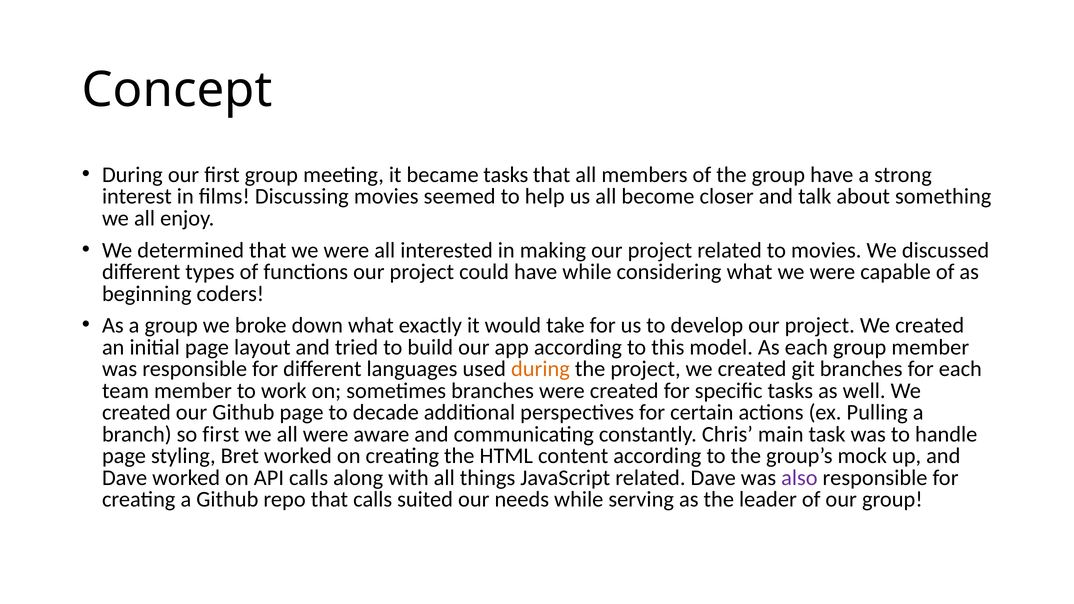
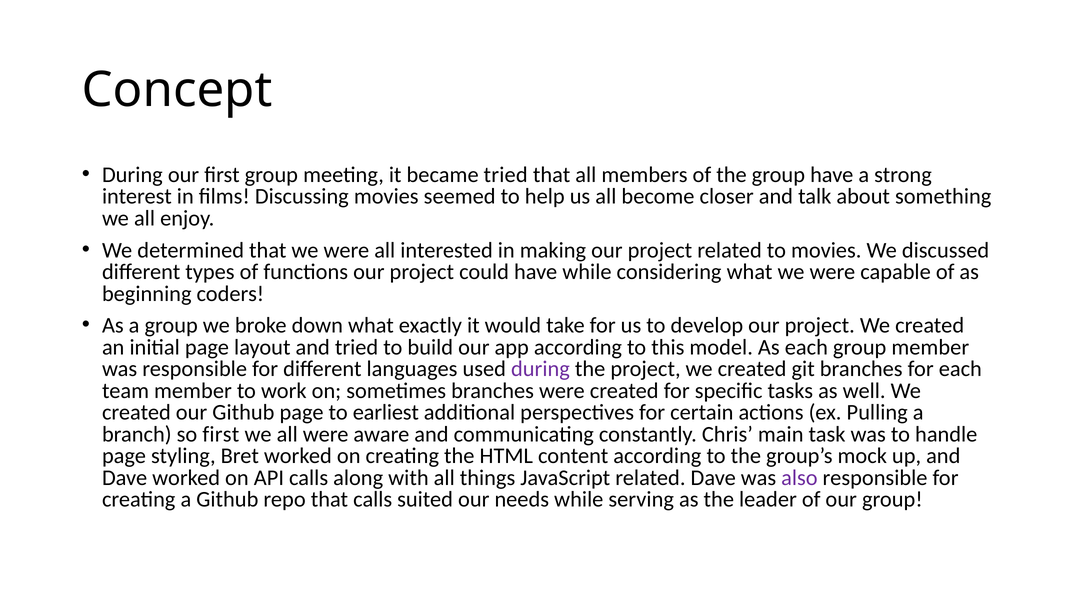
became tasks: tasks -> tried (506, 175)
during colour: orange -> purple (540, 369)
decade: decade -> earliest (386, 413)
